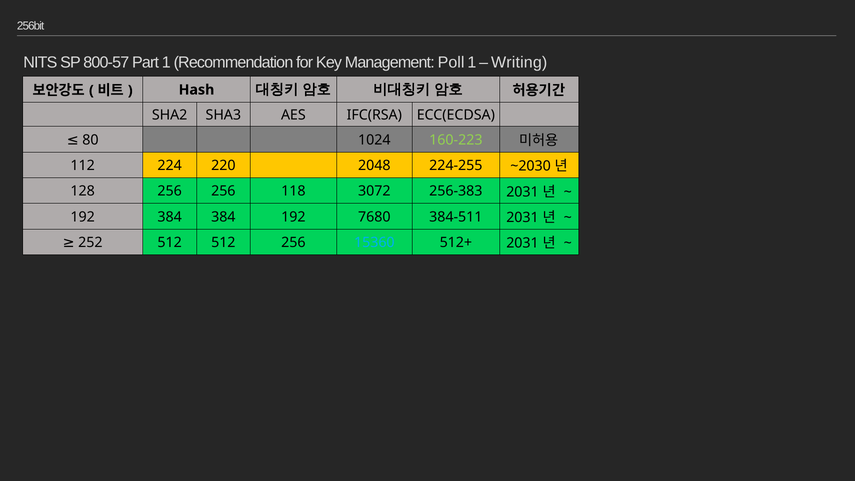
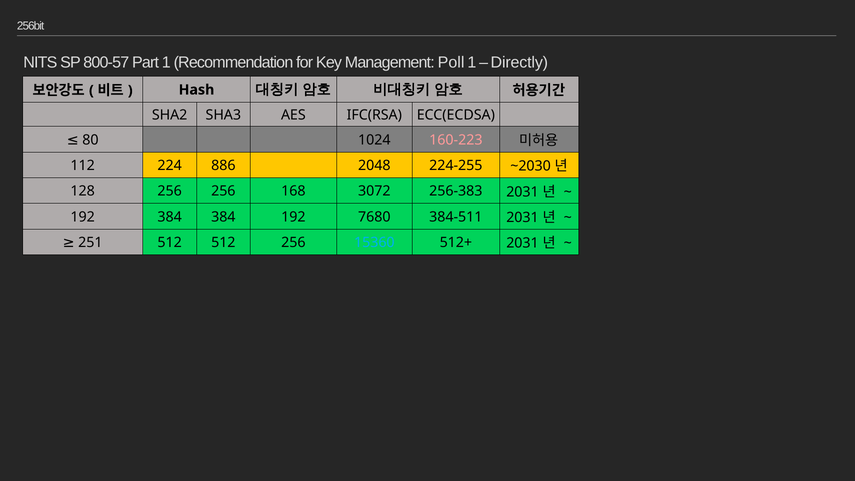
Writing: Writing -> Directly (519, 62)
160-223 colour: light green -> pink (456, 140)
220: 220 -> 886 (223, 166)
118: 118 -> 168 (293, 191)
252: 252 -> 251 (90, 243)
